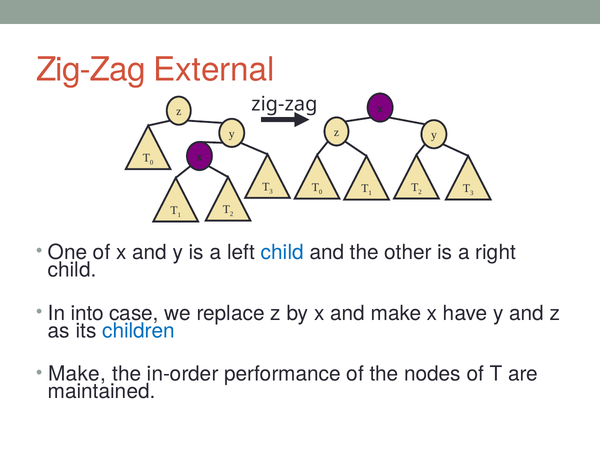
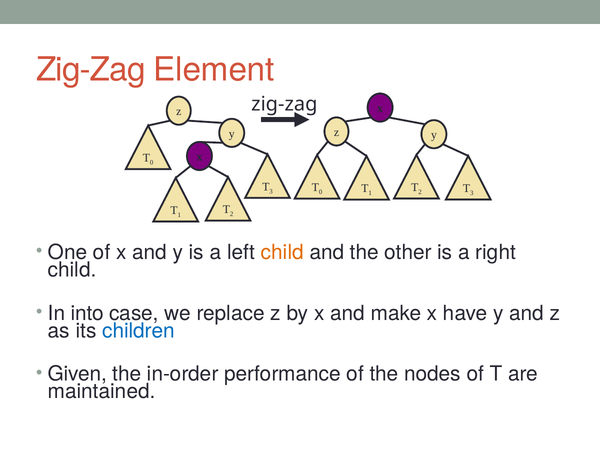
External: External -> Element (214, 70)
child colour: blue -> orange (282, 252)
Make: Make -> Given (77, 374)
